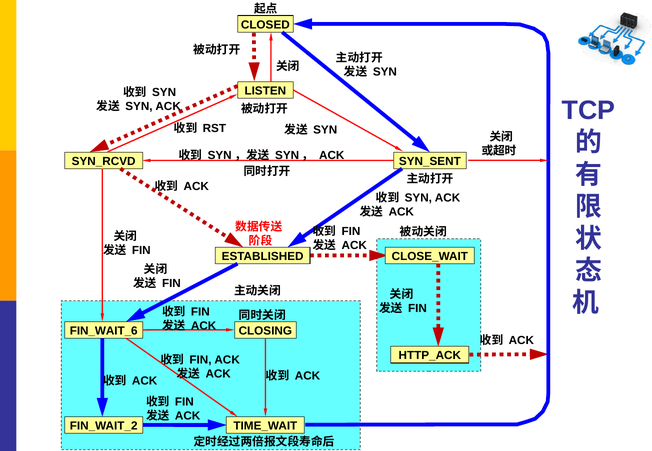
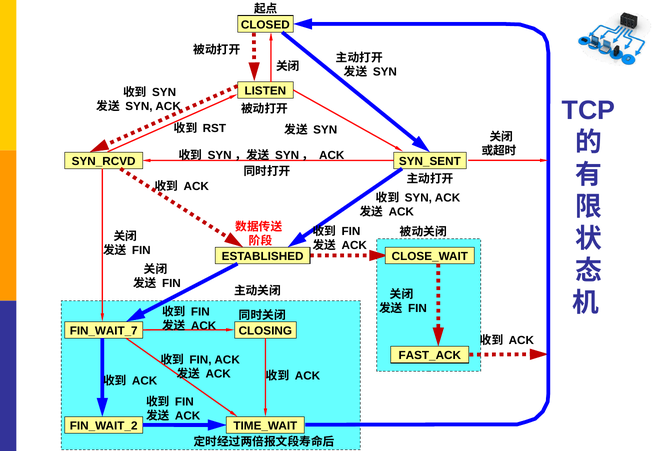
FIN_WAIT_6: FIN_WAIT_6 -> FIN_WAIT_7 (104, 331)
HTTP_ACK: HTTP_ACK -> FAST_ACK (430, 356)
